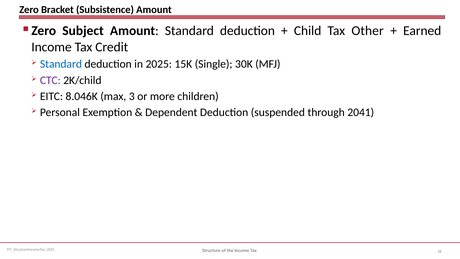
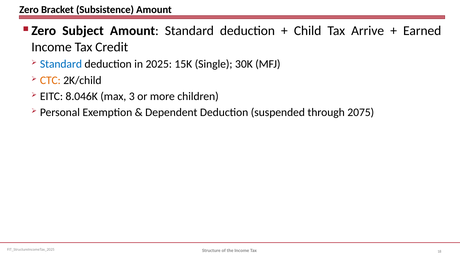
Other: Other -> Arrive (368, 31)
CTC colour: purple -> orange (50, 80)
2041: 2041 -> 2075 (361, 112)
